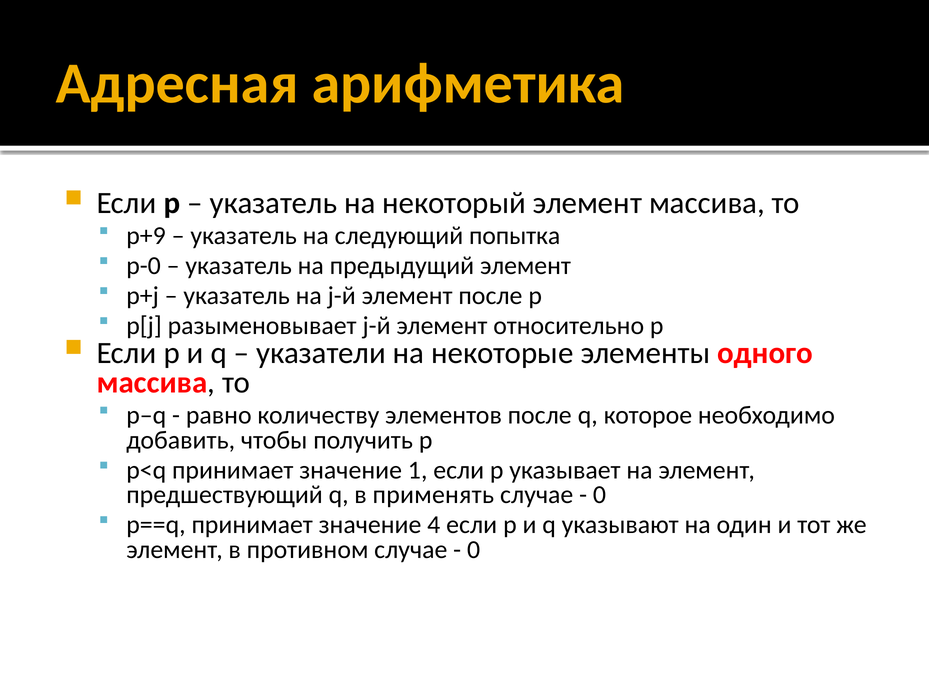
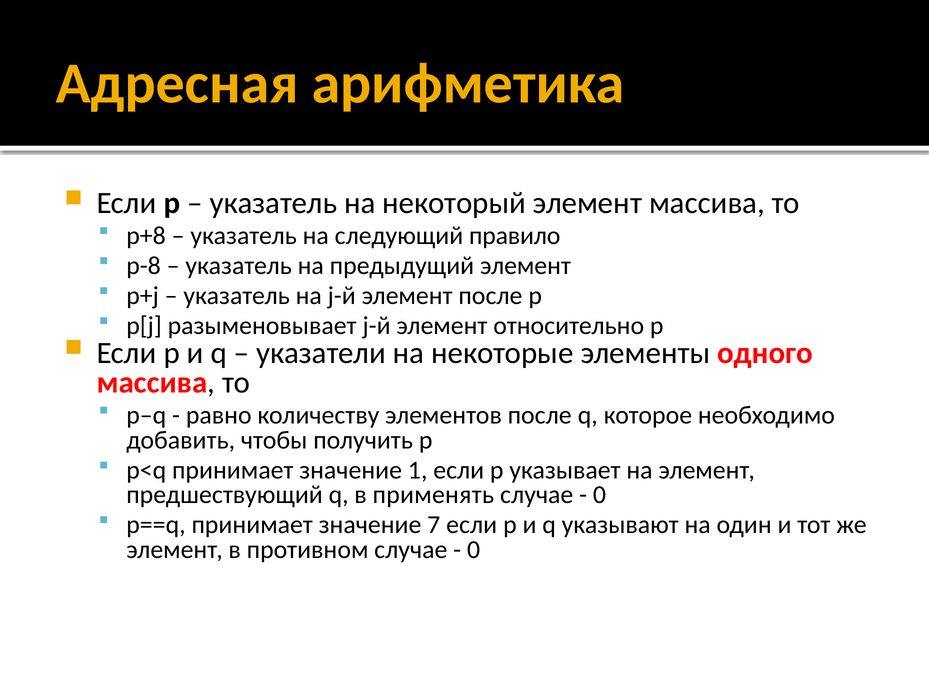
p+9: p+9 -> p+8 (146, 236)
попытка: попытка -> правило (515, 236)
p-0: p-0 -> p-8 (144, 266)
4: 4 -> 7 (434, 525)
